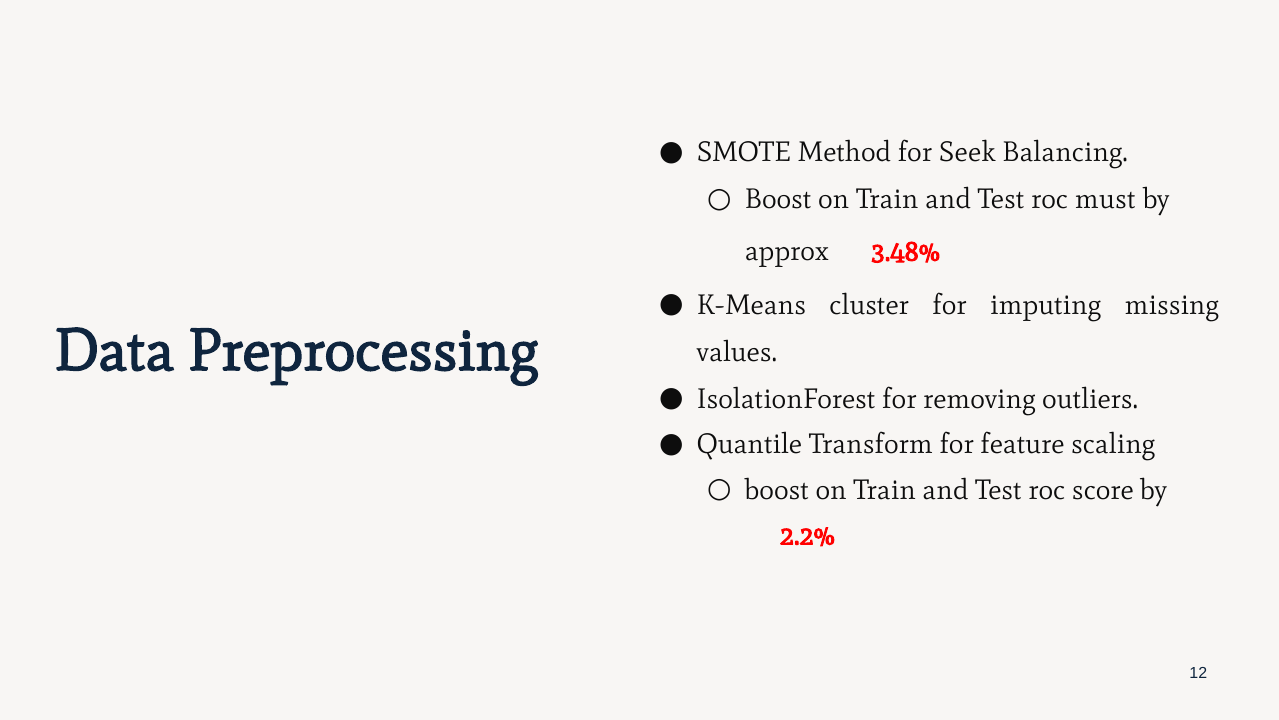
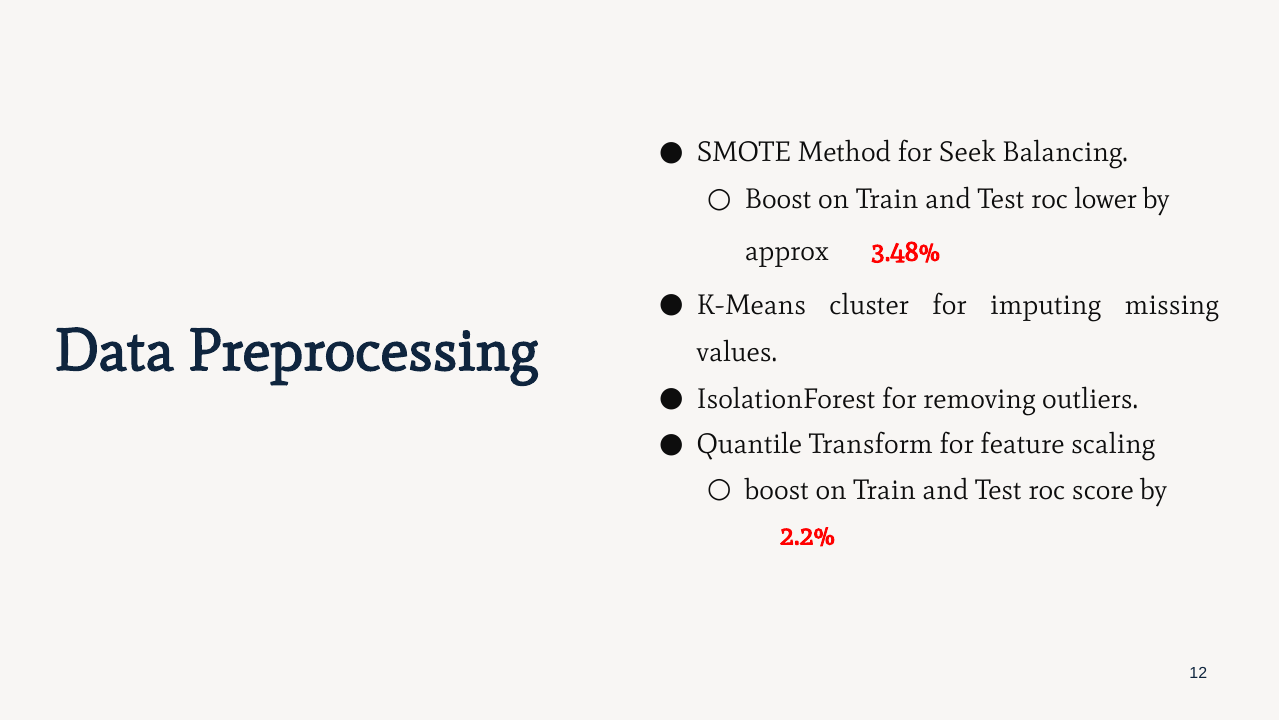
must: must -> lower (1106, 199)
